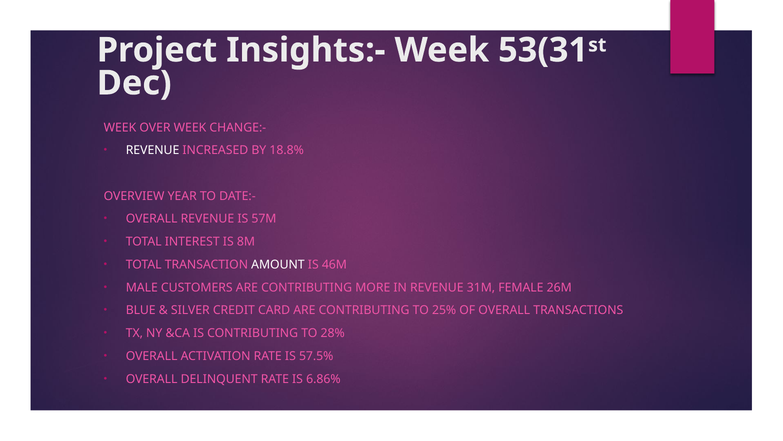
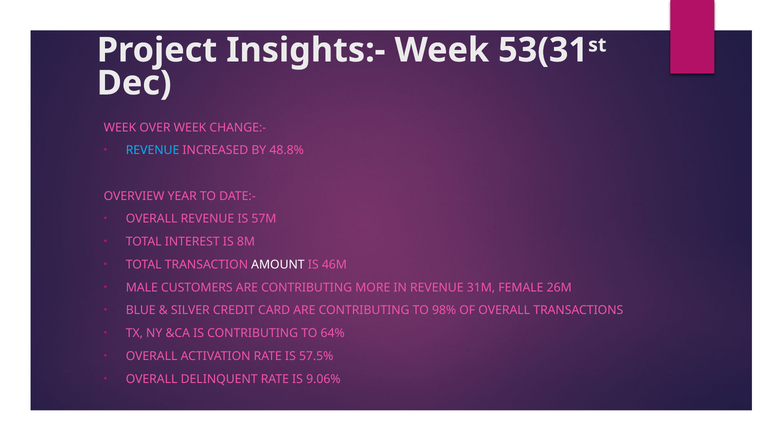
REVENUE colour: white -> light blue (153, 150)
18.8%: 18.8% -> 48.8% (287, 150)
25%: 25% -> 98% (444, 310)
28%: 28% -> 64% (333, 333)
6.86%: 6.86% -> 9.06% (323, 379)
